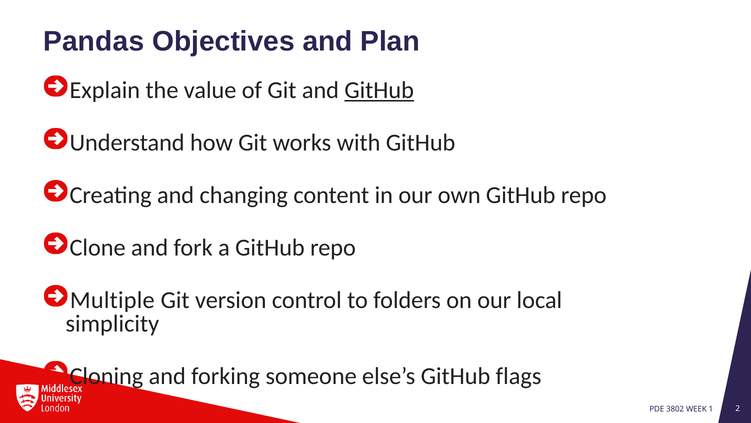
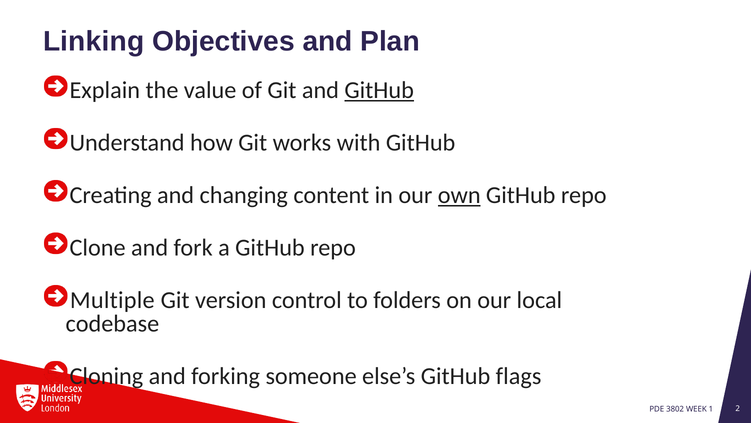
Pandas: Pandas -> Linking (94, 41)
own underline: none -> present (459, 195)
simplicity: simplicity -> codebase (112, 323)
